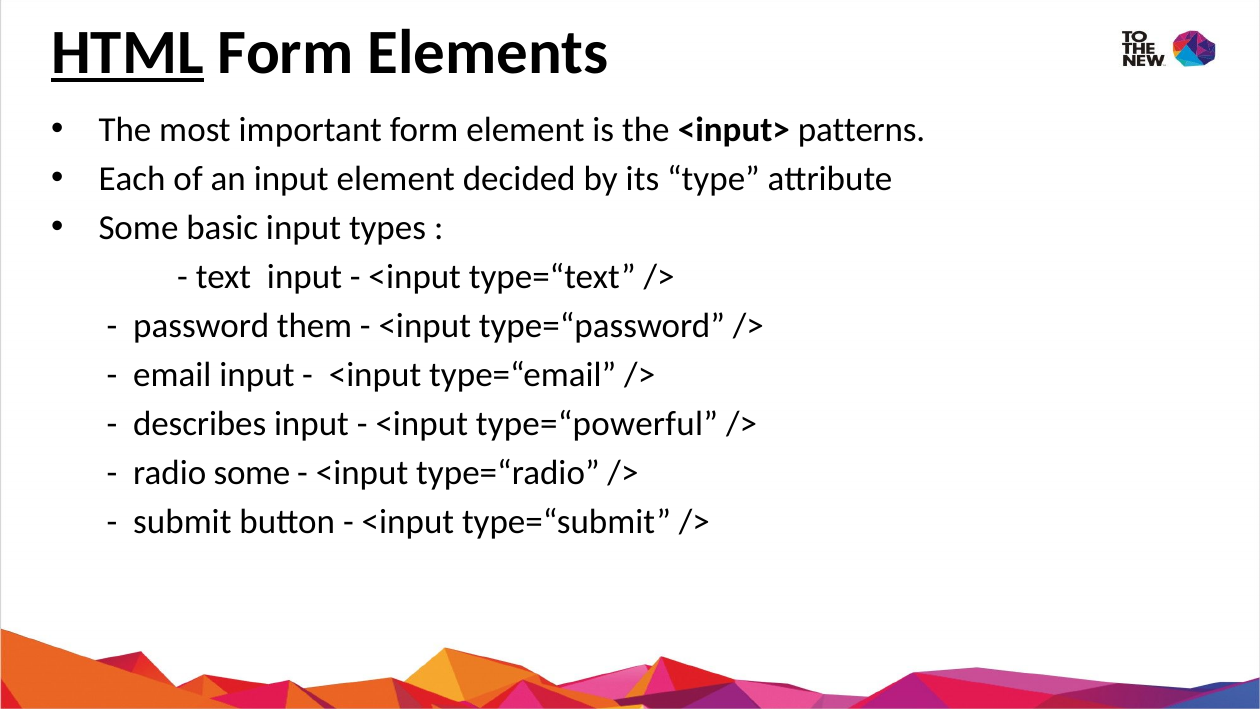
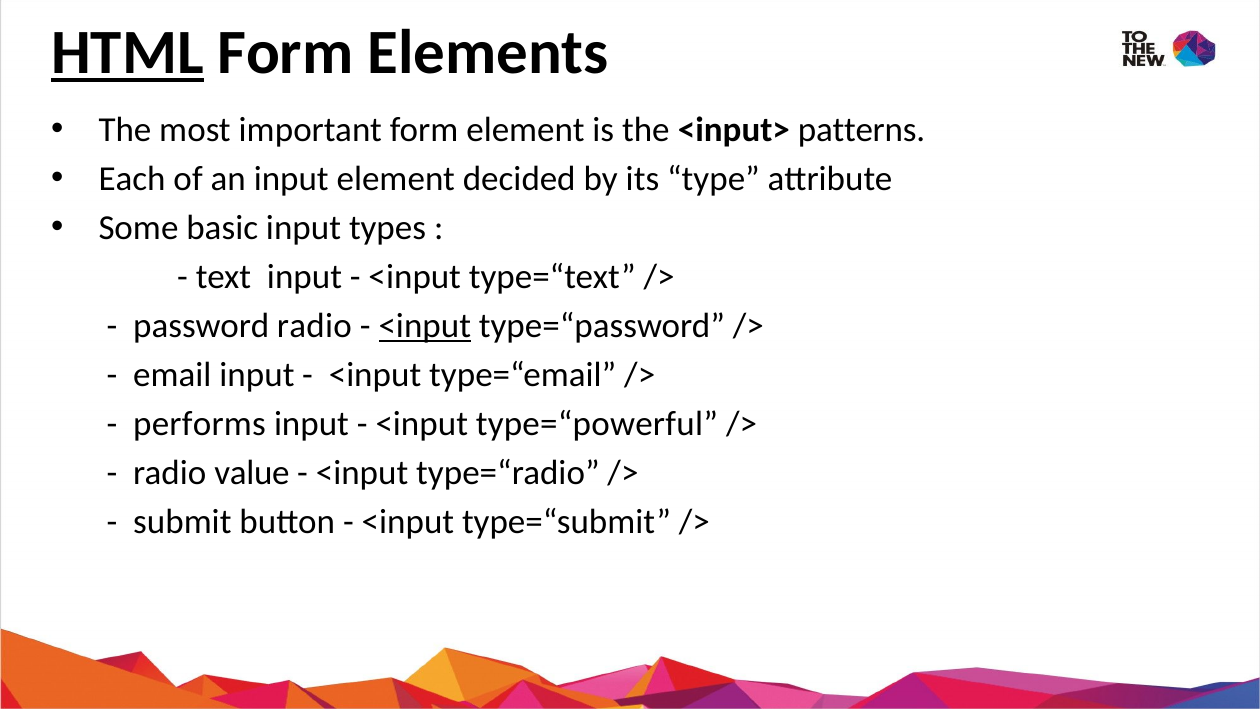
password them: them -> radio (314, 326)
<input underline: none -> present (425, 326)
describes: describes -> performs (199, 424)
radio some: some -> value (252, 473)
